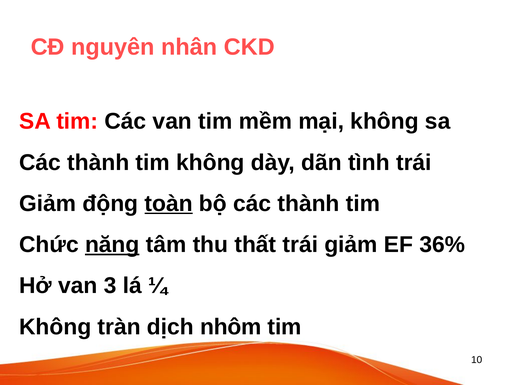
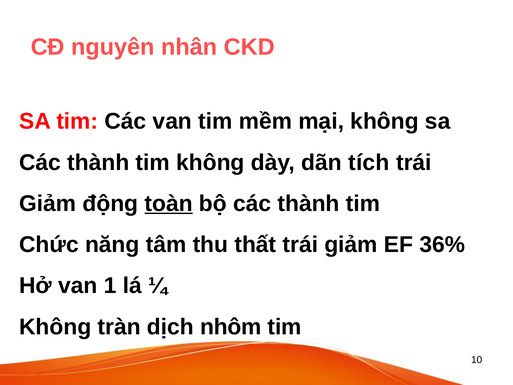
tình: tình -> tích (369, 162)
năng underline: present -> none (112, 245)
3: 3 -> 1 (110, 286)
